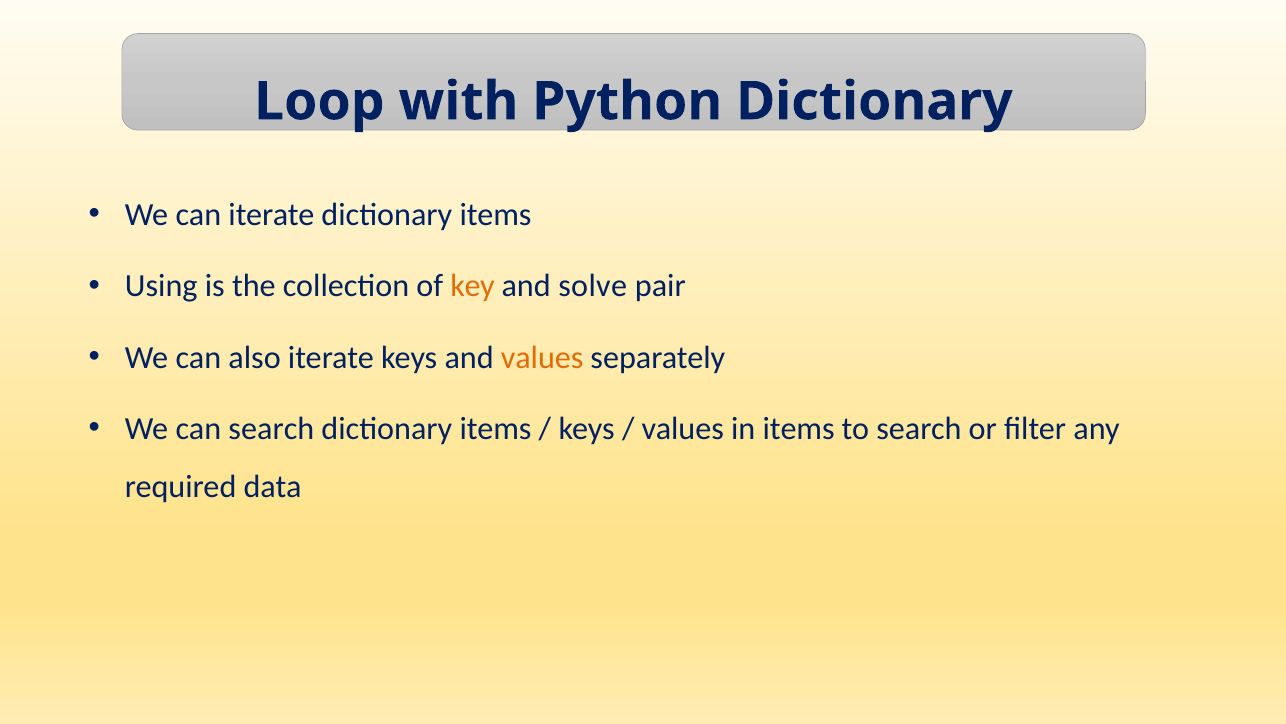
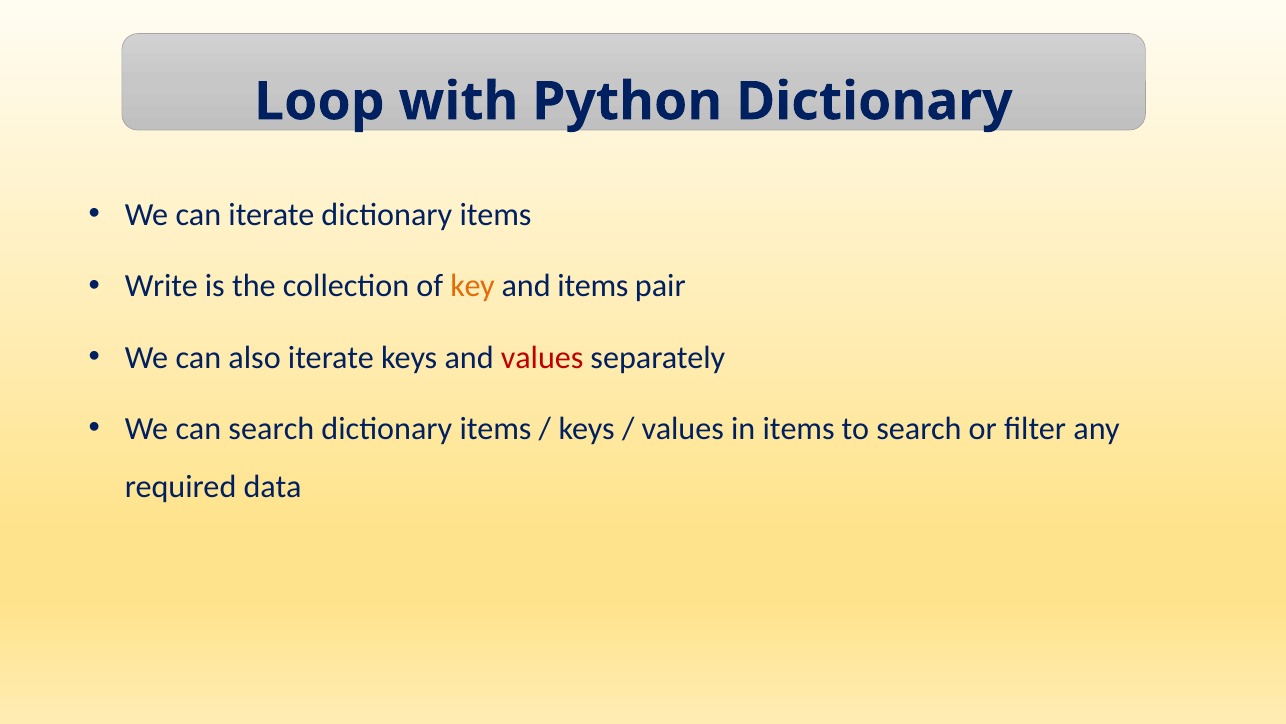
Using: Using -> Write (161, 286)
and solve: solve -> items (593, 286)
values colour: orange -> red (542, 357)
